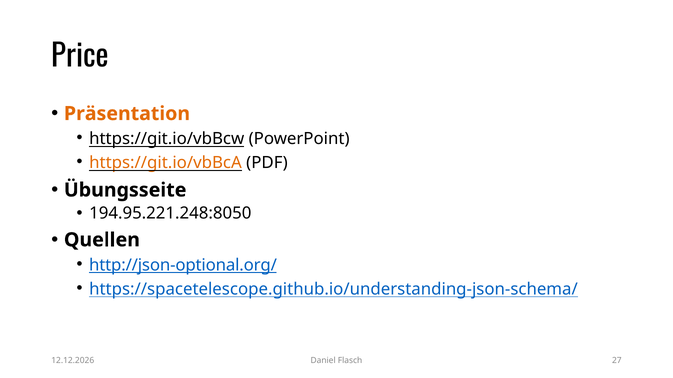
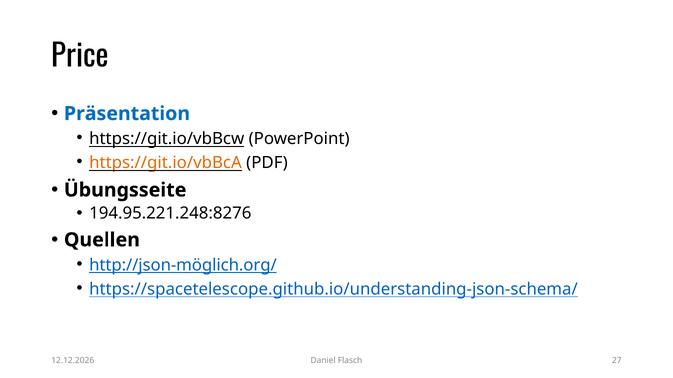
Präsentation colour: orange -> blue (127, 114)
194.95.221.248:8050: 194.95.221.248:8050 -> 194.95.221.248:8276 (170, 214)
http://json-optional.org/: http://json-optional.org/ -> http://json-möglich.org/ (183, 265)
